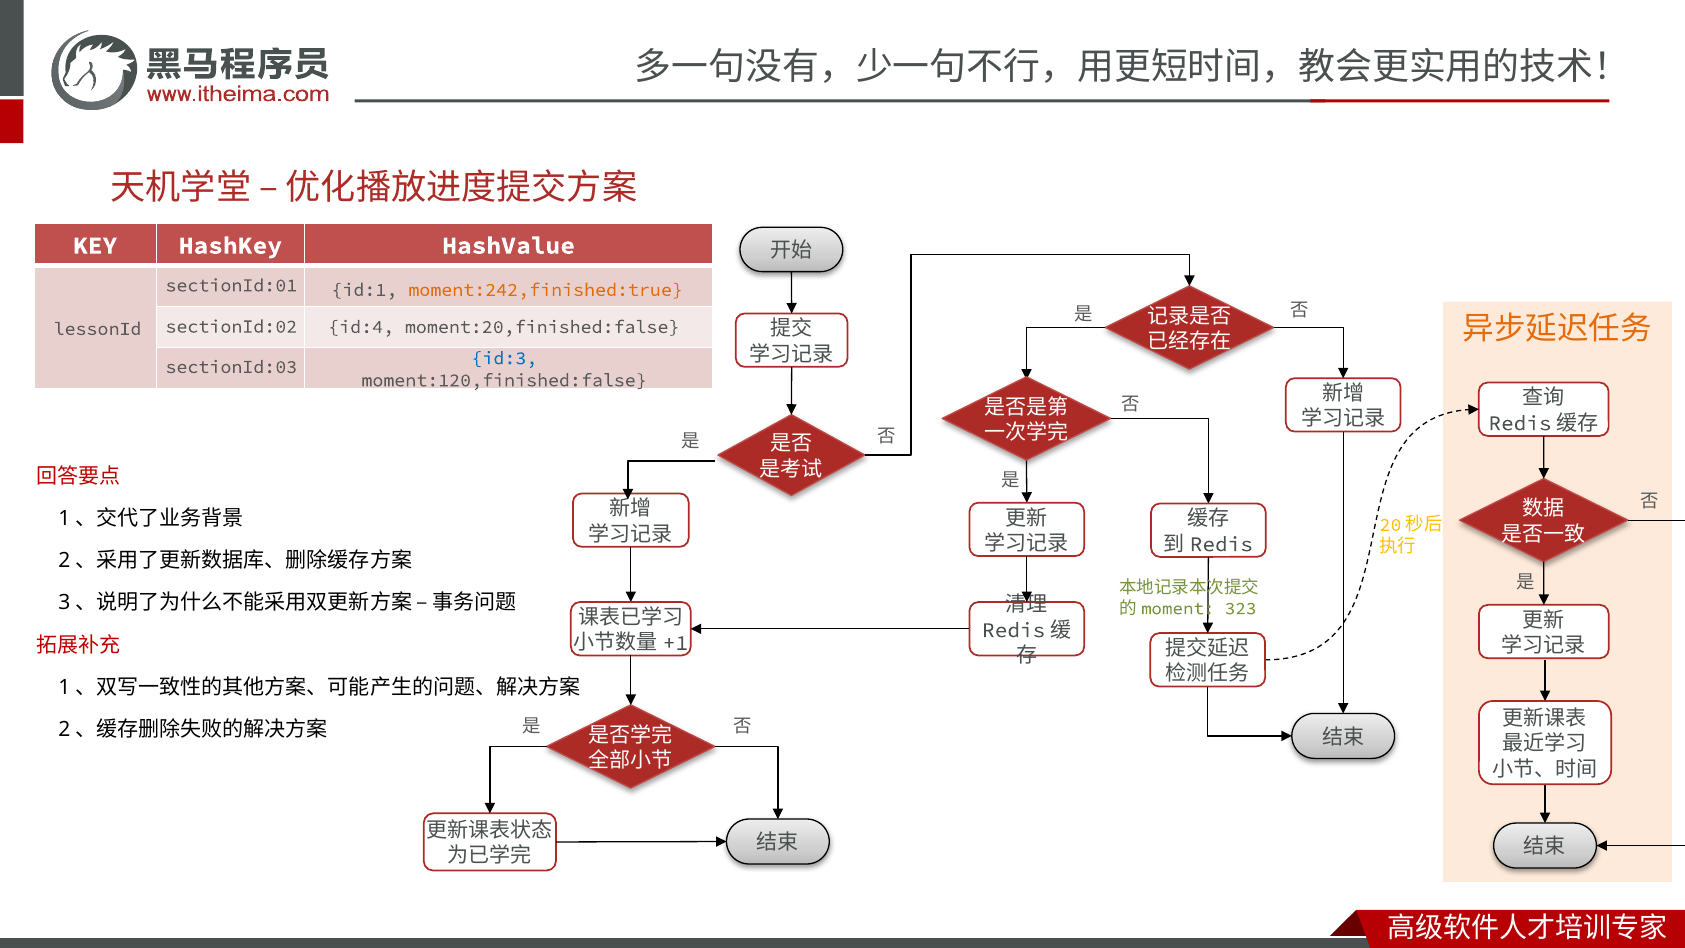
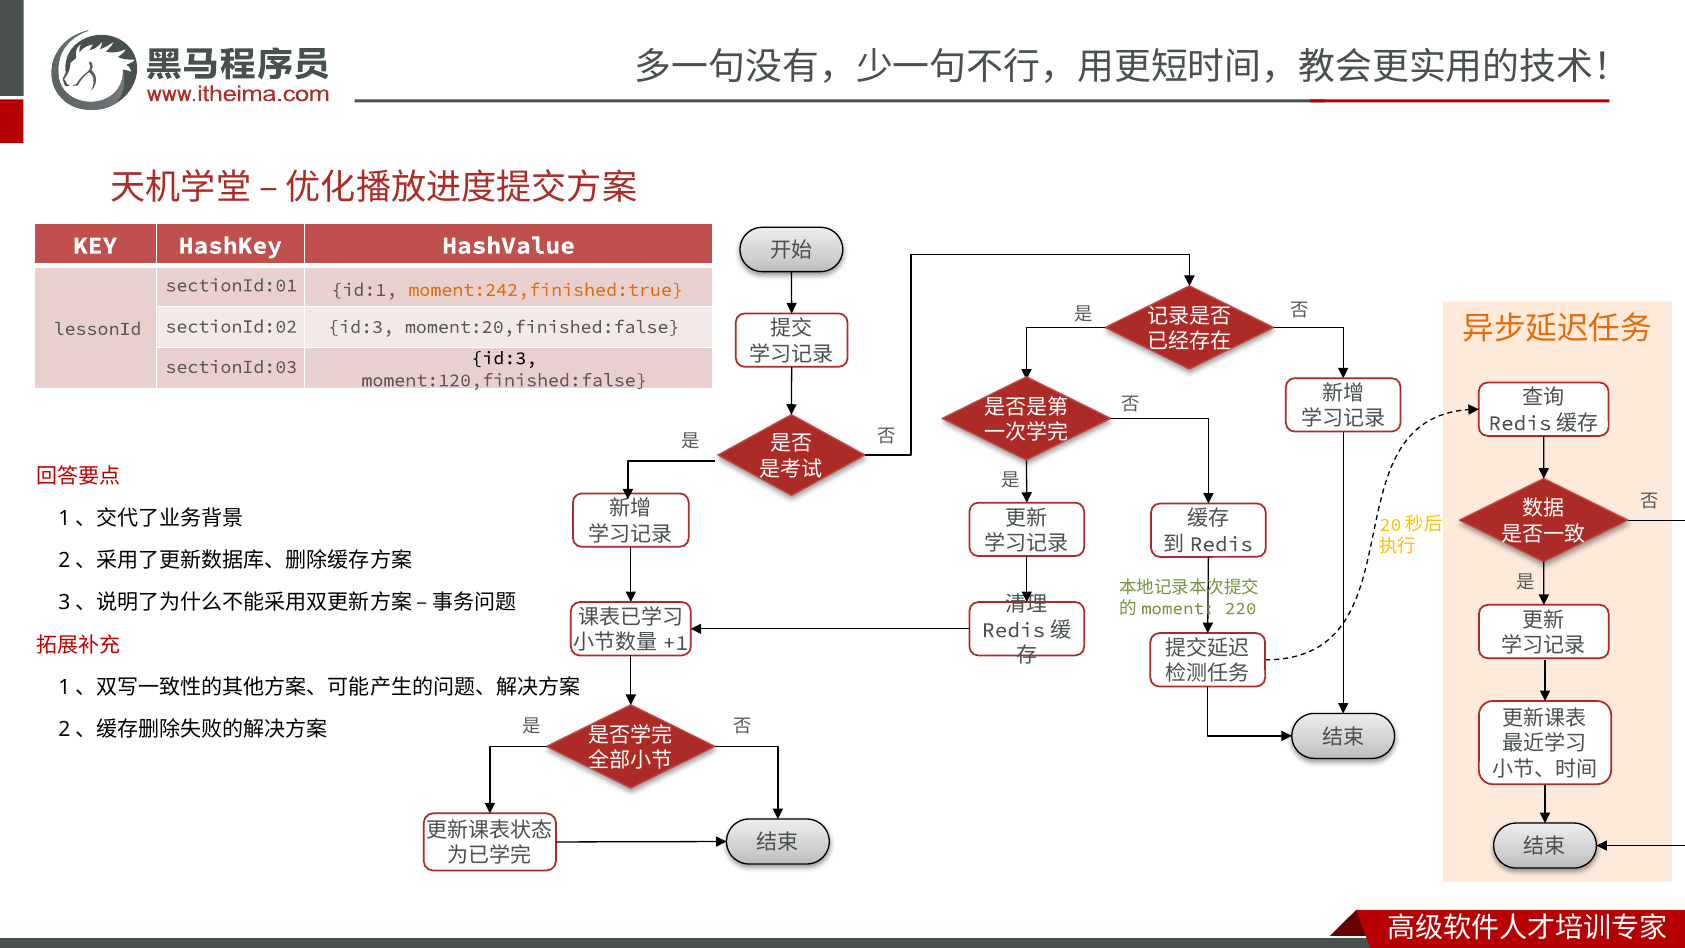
sectionId:02 id:4: id:4 -> id:3 (361, 327)
id:3 colour: blue -> black (504, 358)
323: 323 -> 220 (1241, 608)
